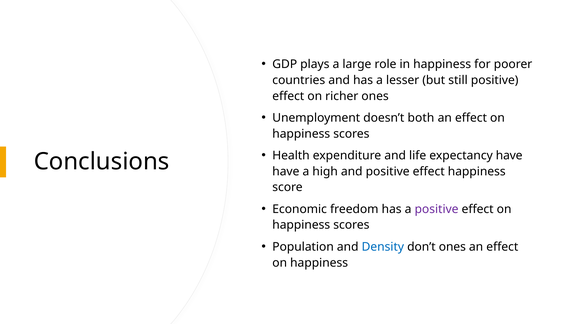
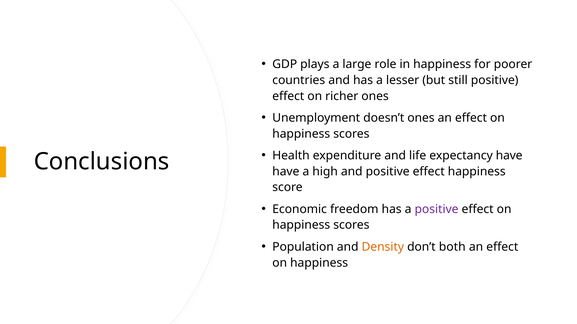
doesn’t both: both -> ones (421, 118)
Density colour: blue -> orange (383, 247)
don’t ones: ones -> both (452, 247)
